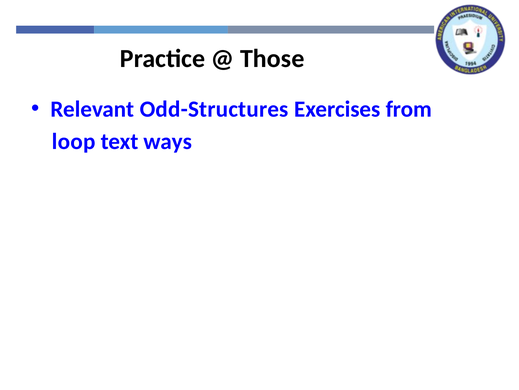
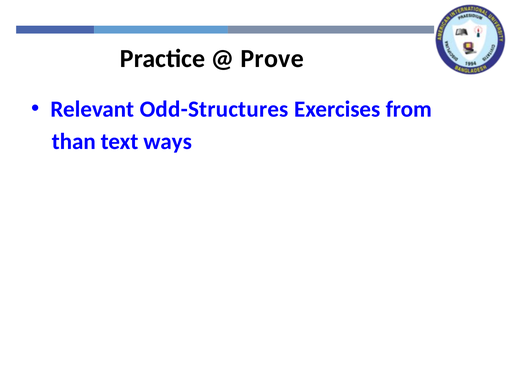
Those: Those -> Prove (272, 59)
loop: loop -> than (74, 141)
